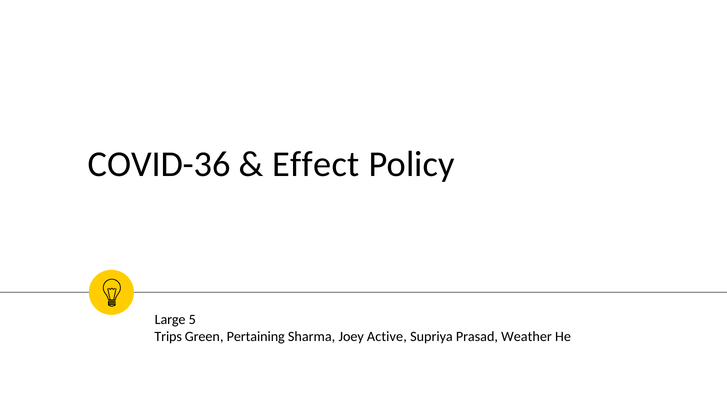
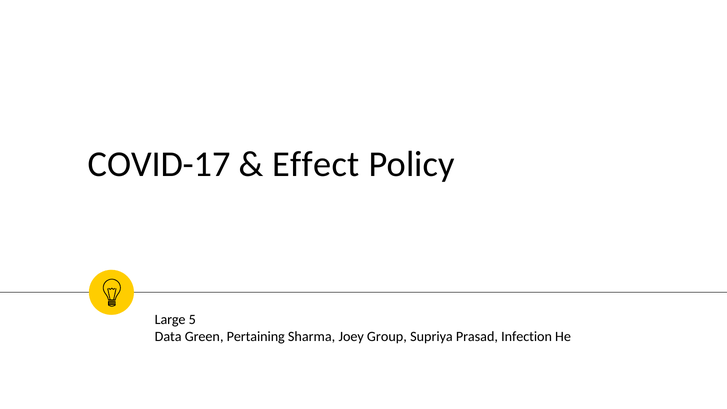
COVID-36: COVID-36 -> COVID-17 (159, 164)
Trips: Trips -> Data (168, 337)
Active: Active -> Group (387, 337)
Weather: Weather -> Infection (527, 337)
